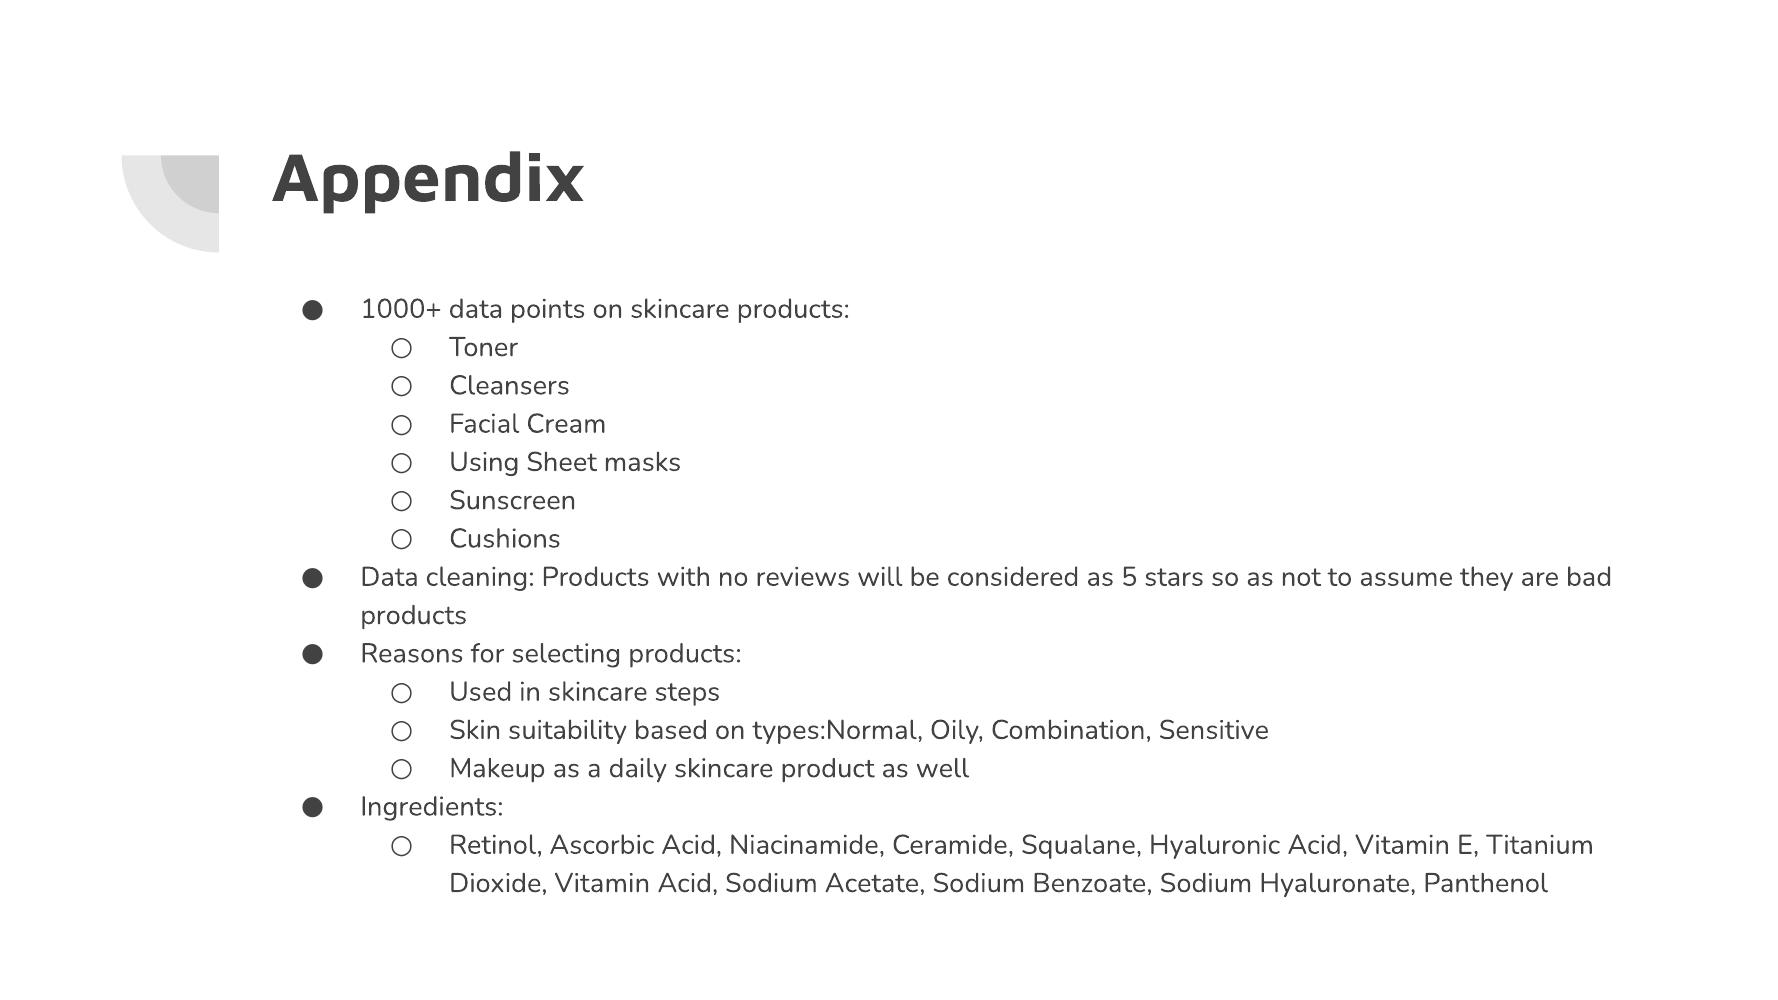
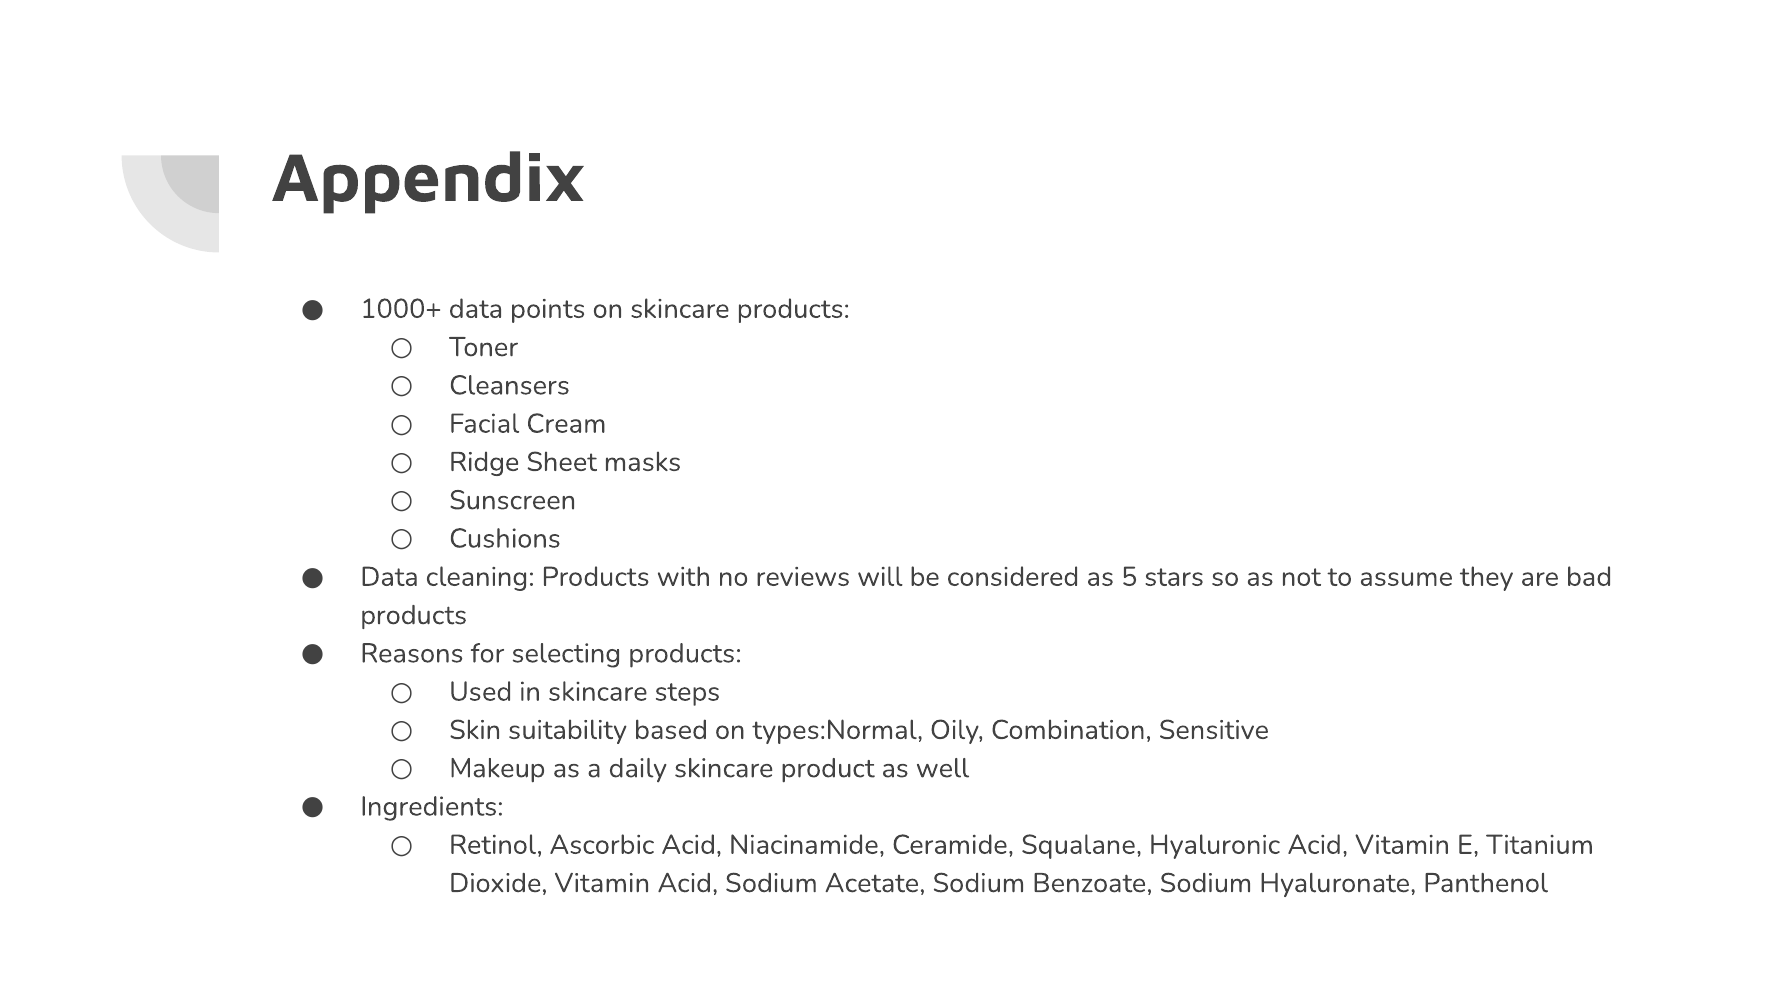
Using: Using -> Ridge (484, 462)
